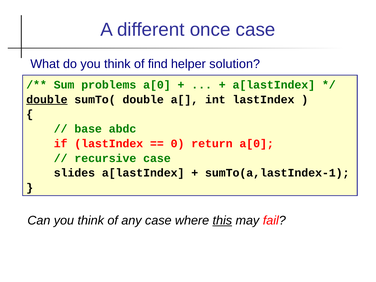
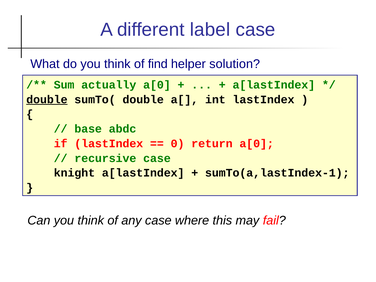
once: once -> label (210, 30)
problems: problems -> actually (109, 85)
slides: slides -> knight (74, 173)
this underline: present -> none (222, 220)
